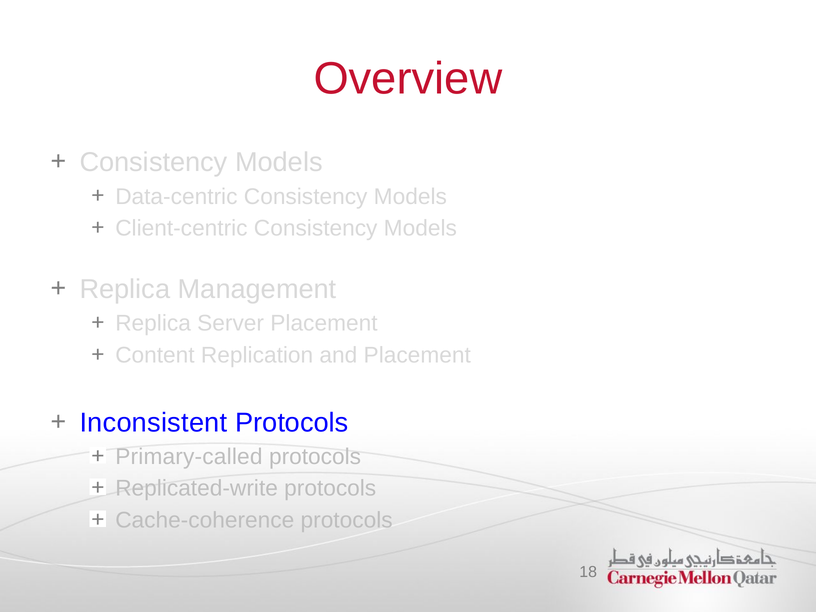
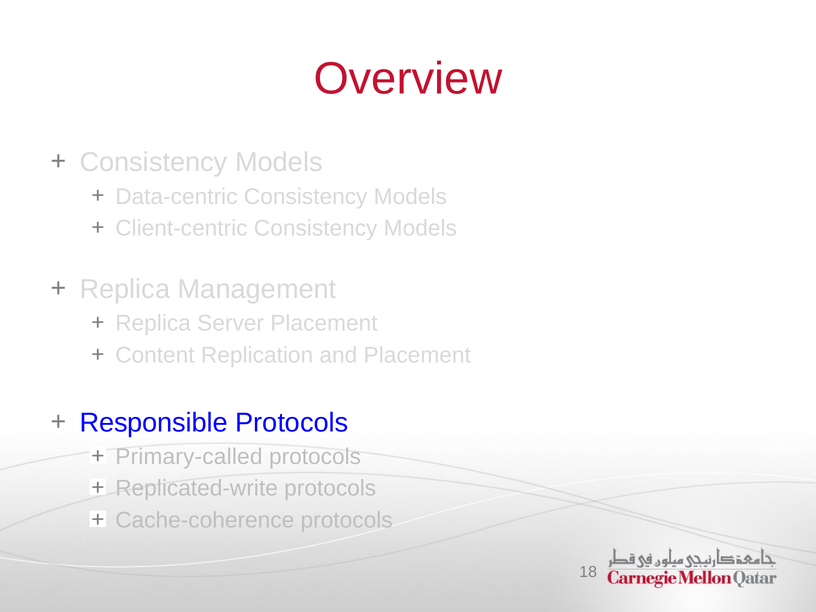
Inconsistent: Inconsistent -> Responsible (154, 423)
